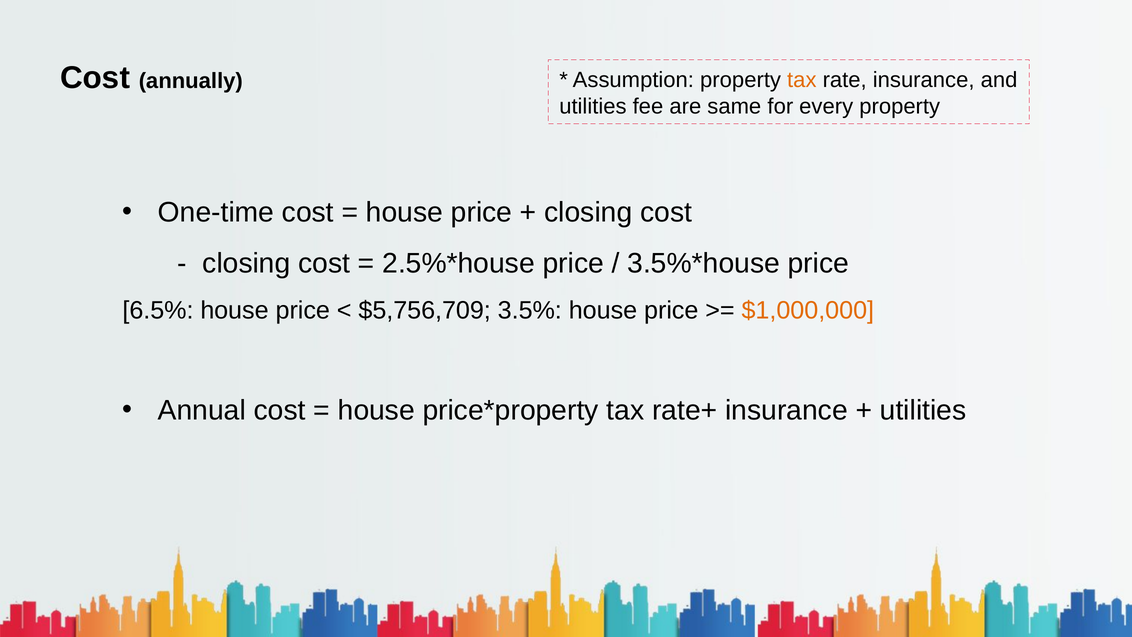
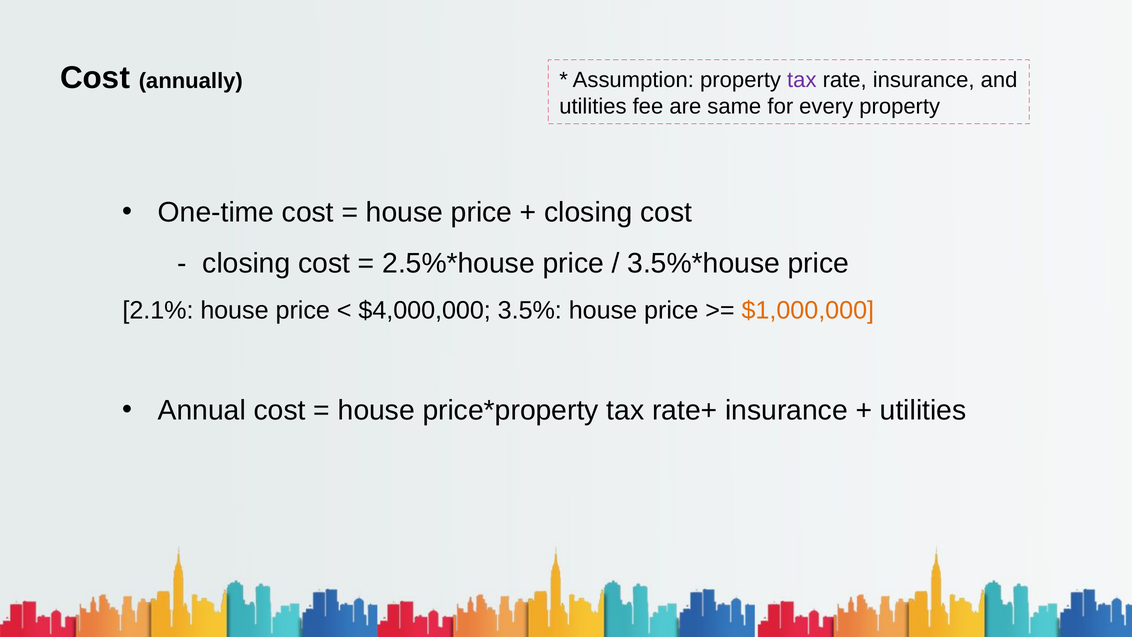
tax colour: orange -> purple (802, 80)
6.5%: 6.5% -> 2.1% (158, 310)
$5,756,709: $5,756,709 -> $4,000,000 (425, 310)
